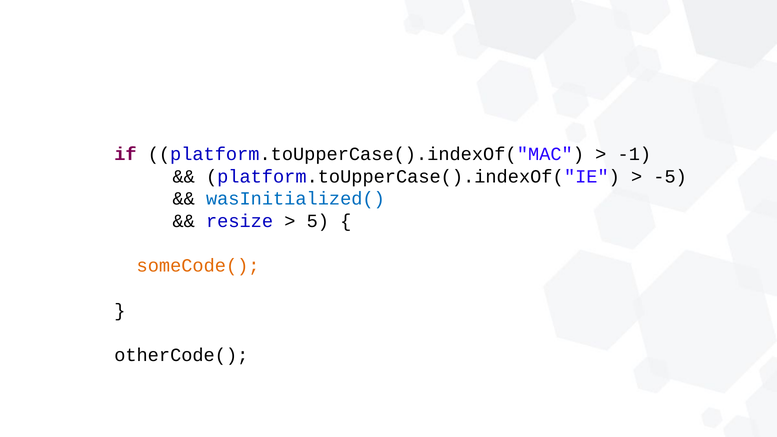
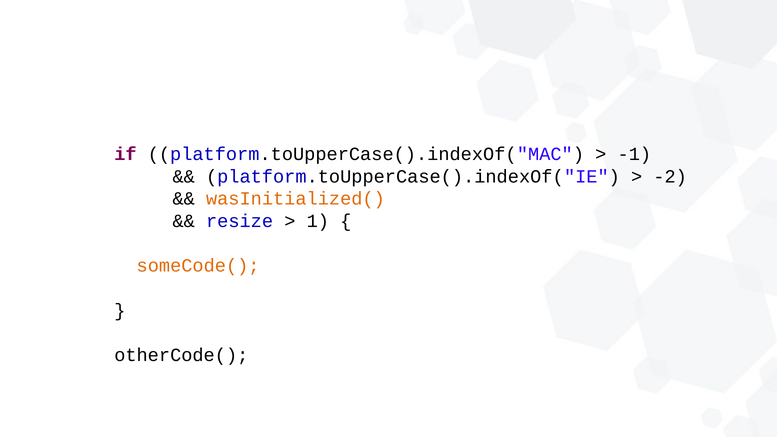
-5: -5 -> -2 (670, 176)
wasInitialized( colour: blue -> orange (295, 199)
5: 5 -> 1 (318, 221)
